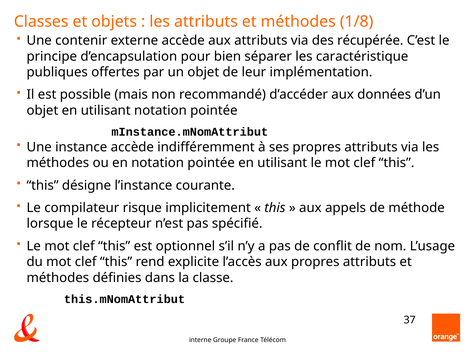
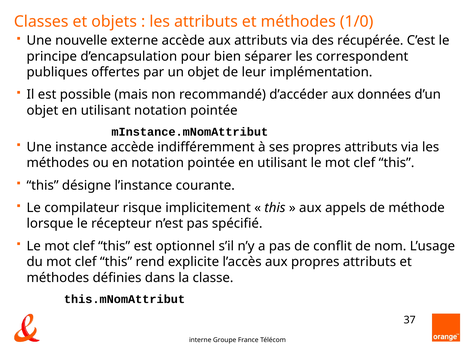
1/8: 1/8 -> 1/0 (357, 22)
contenir: contenir -> nouvelle (81, 41)
caractéristique: caractéristique -> correspondent (362, 56)
